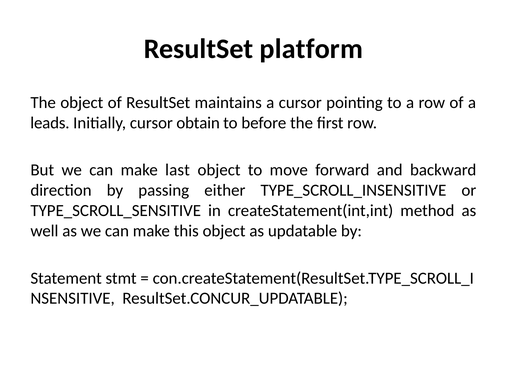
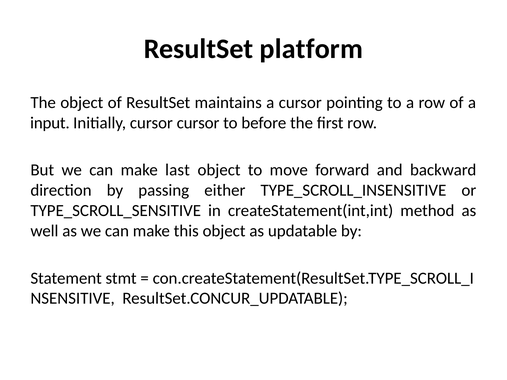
leads: leads -> input (50, 123)
cursor obtain: obtain -> cursor (198, 123)
